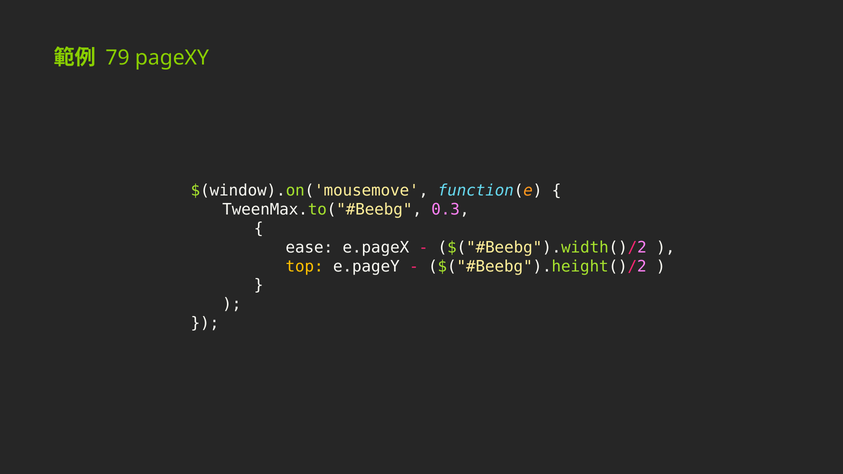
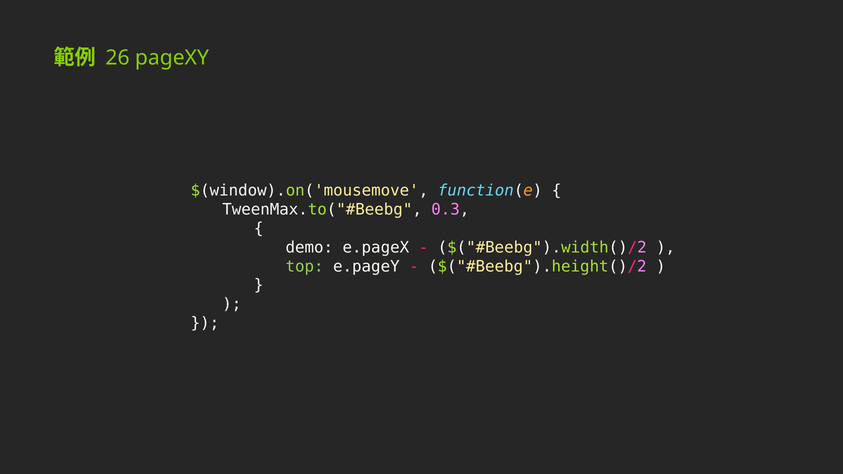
79: 79 -> 26 (118, 58)
ease: ease -> demo (309, 247)
top colour: yellow -> light green (305, 266)
